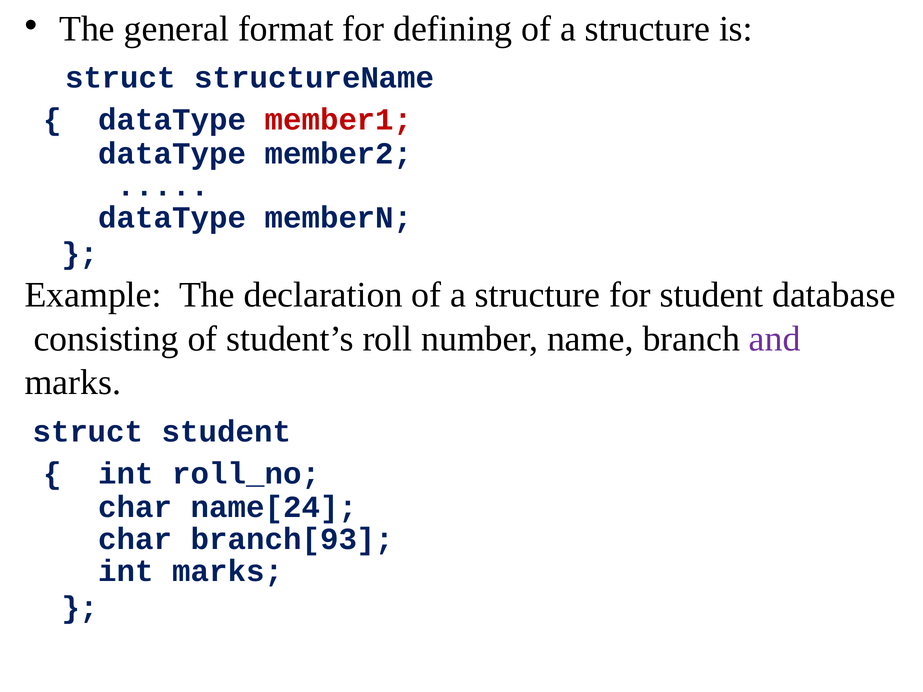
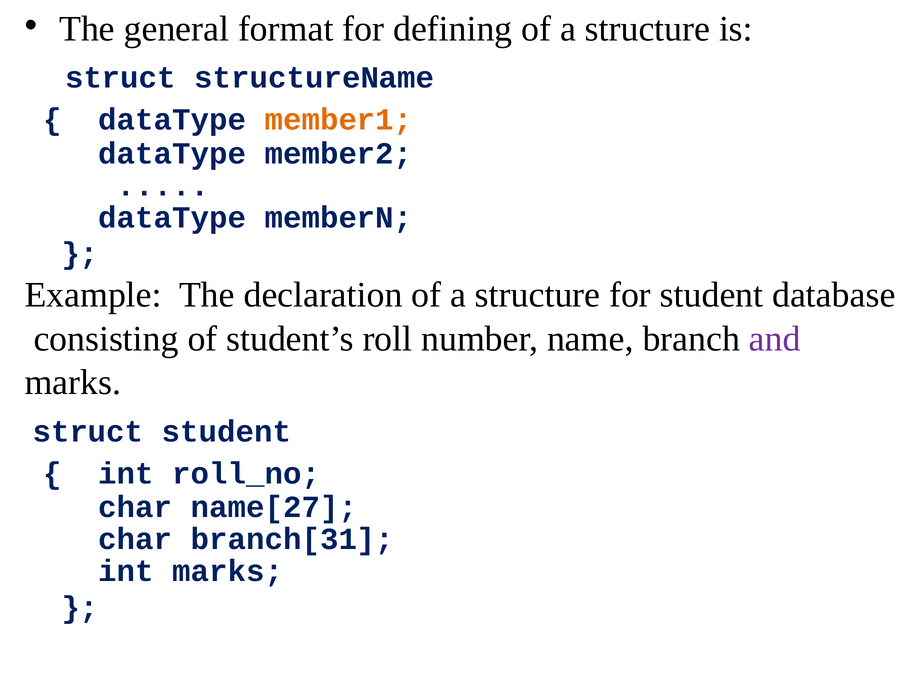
member1 colour: red -> orange (339, 120)
name[24: name[24 -> name[27 (274, 508)
branch[93: branch[93 -> branch[31 (292, 540)
